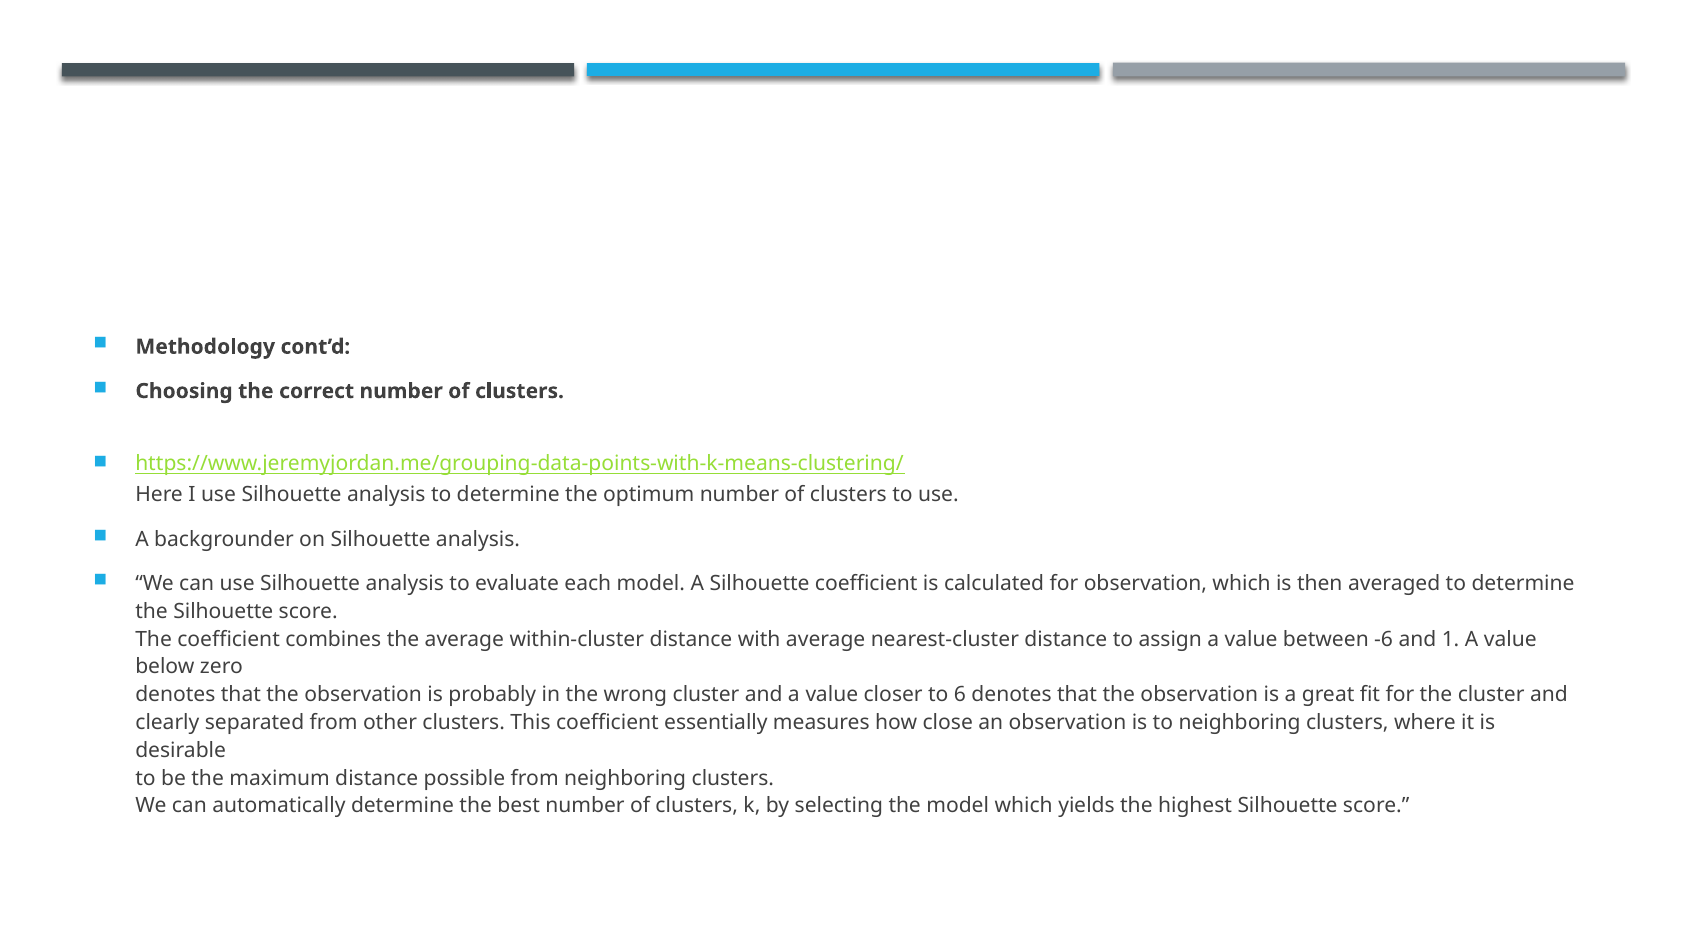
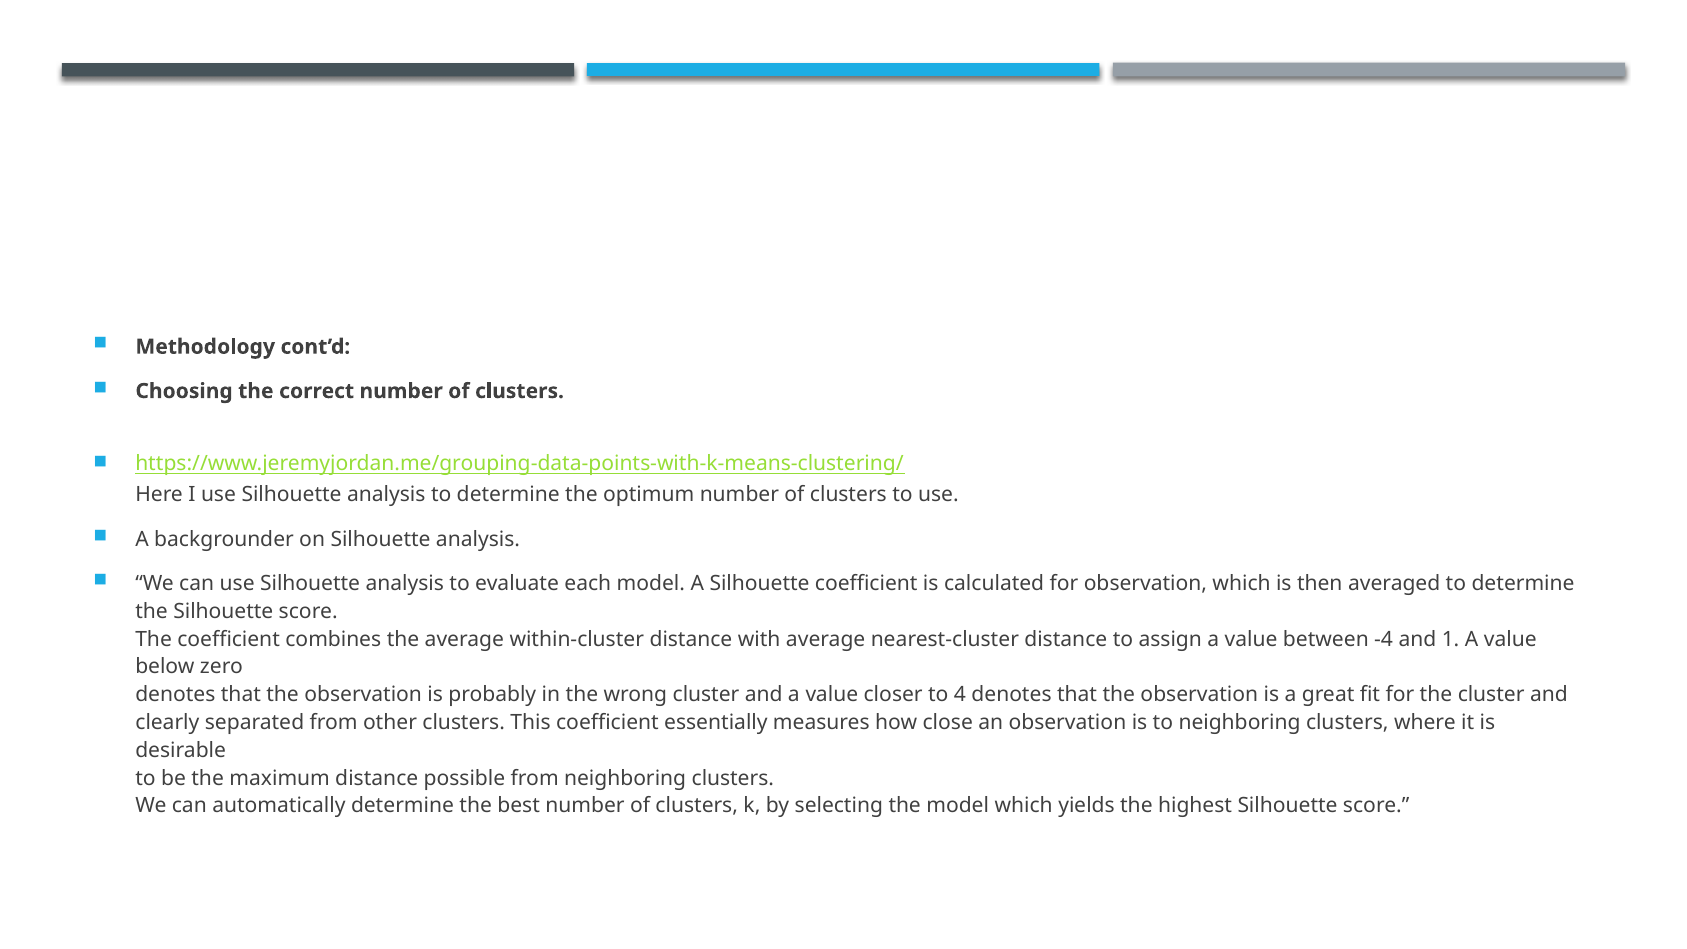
-6: -6 -> -4 (1384, 639)
6: 6 -> 4 (960, 695)
